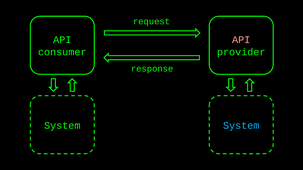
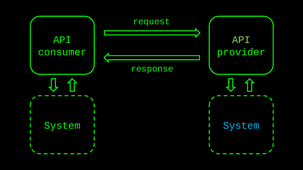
API colour: pink -> light green (241, 40)
